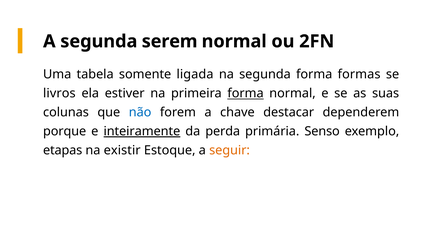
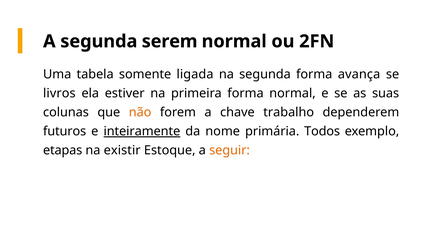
formas: formas -> avança (359, 74)
forma underline: present -> none (246, 93)
não colour: blue -> orange (140, 112)
destacar: destacar -> trabalho (289, 112)
porque: porque -> futuros (65, 131)
perda: perda -> nome (223, 131)
Senso: Senso -> Todos (322, 131)
